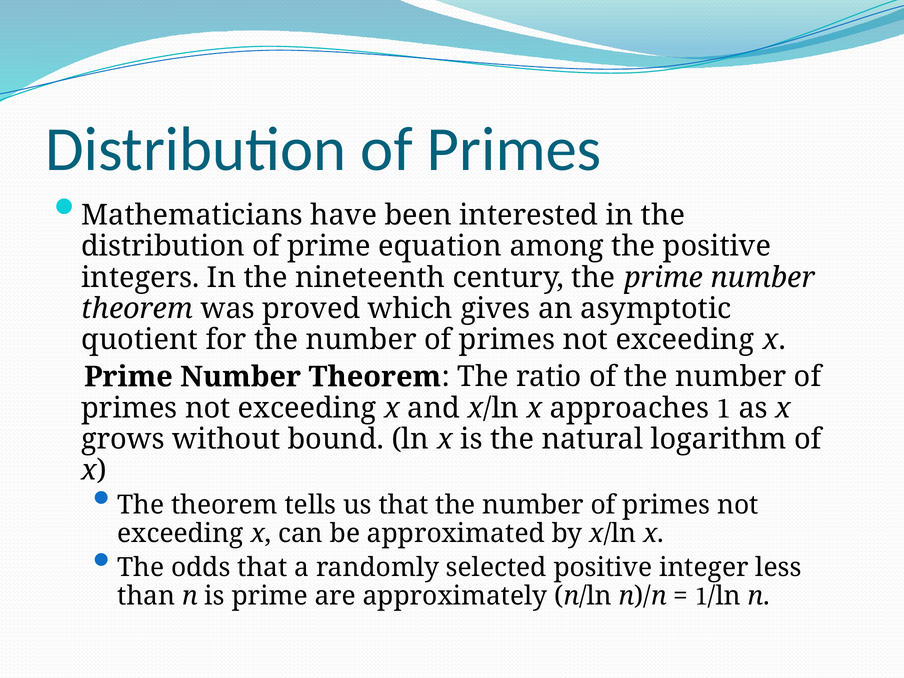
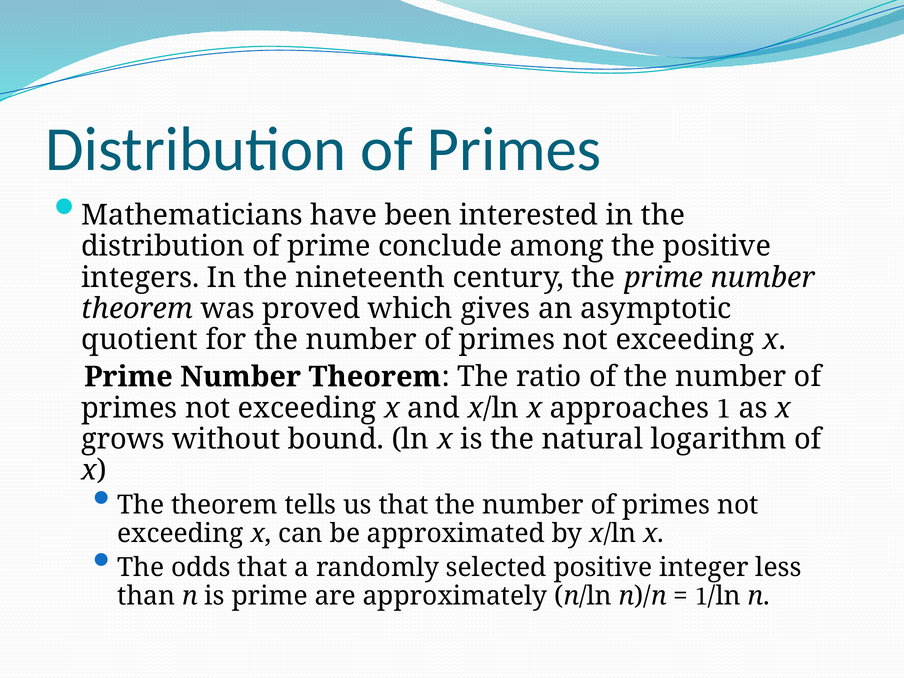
equation: equation -> conclude (440, 246)
